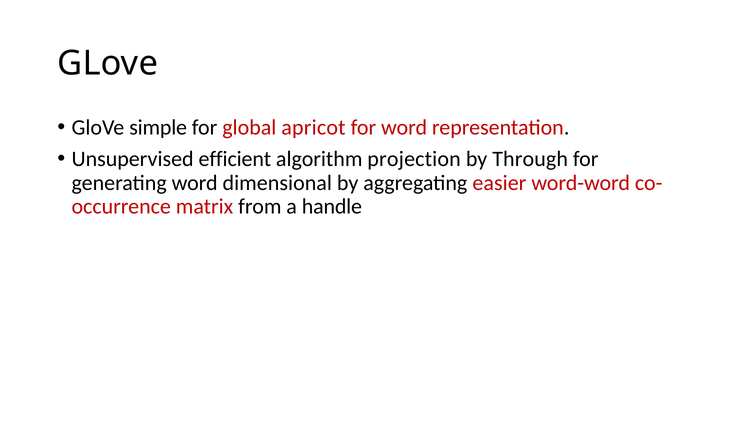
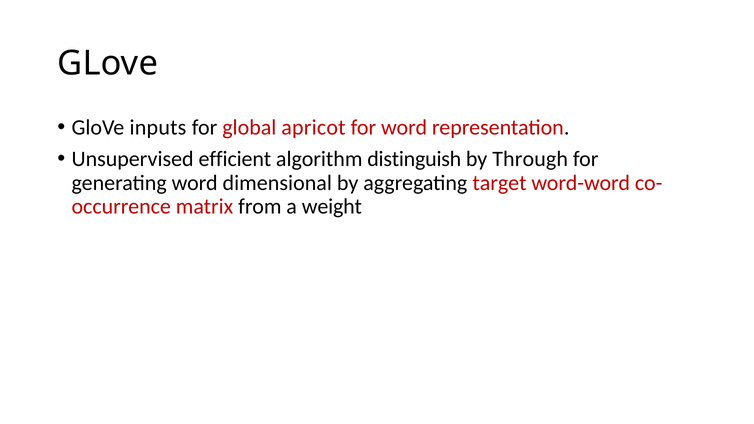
simple: simple -> inputs (158, 127)
projection: projection -> distinguish (414, 159)
easier: easier -> target (499, 183)
handle: handle -> weight (332, 207)
